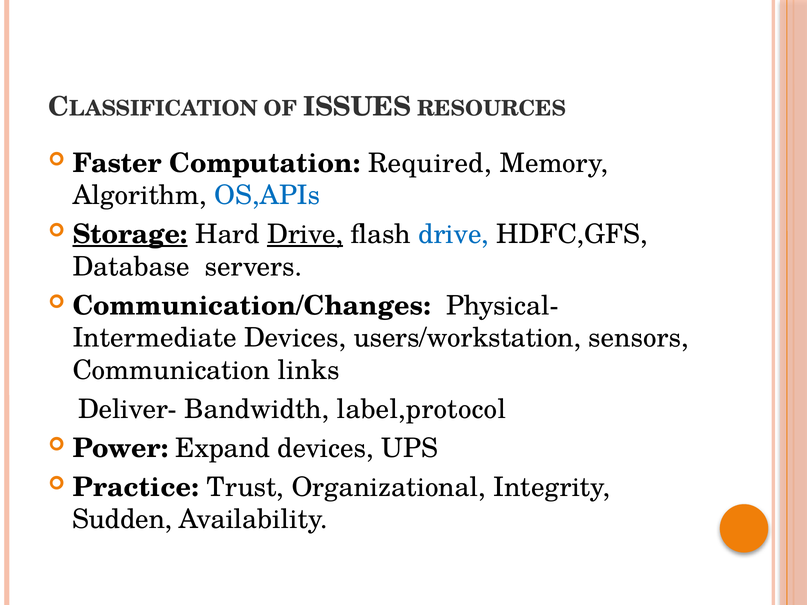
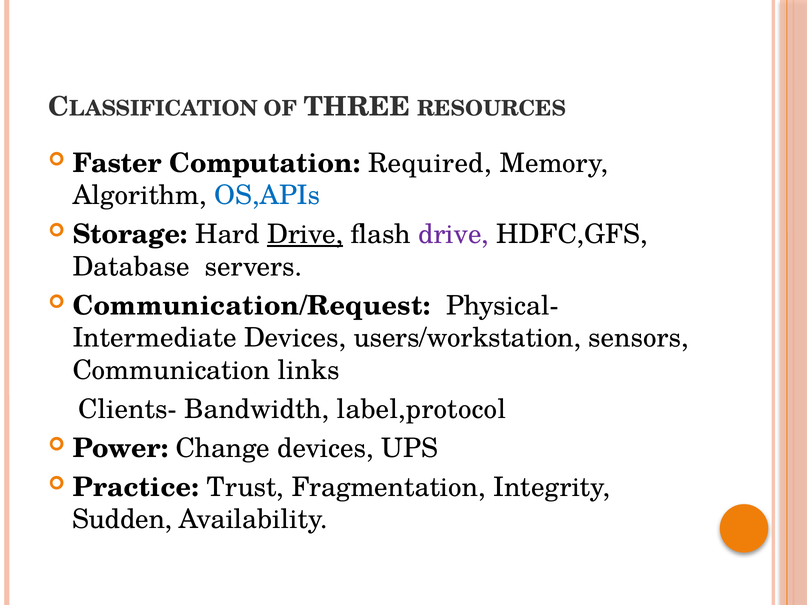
ISSUES: ISSUES -> THREE (357, 107)
Storage underline: present -> none (130, 235)
drive colour: blue -> purple (454, 235)
Communication/Changes: Communication/Changes -> Communication/Request (251, 306)
Deliver-: Deliver- -> Clients- (127, 409)
Expand: Expand -> Change (223, 448)
Organizational: Organizational -> Fragmentation (389, 487)
